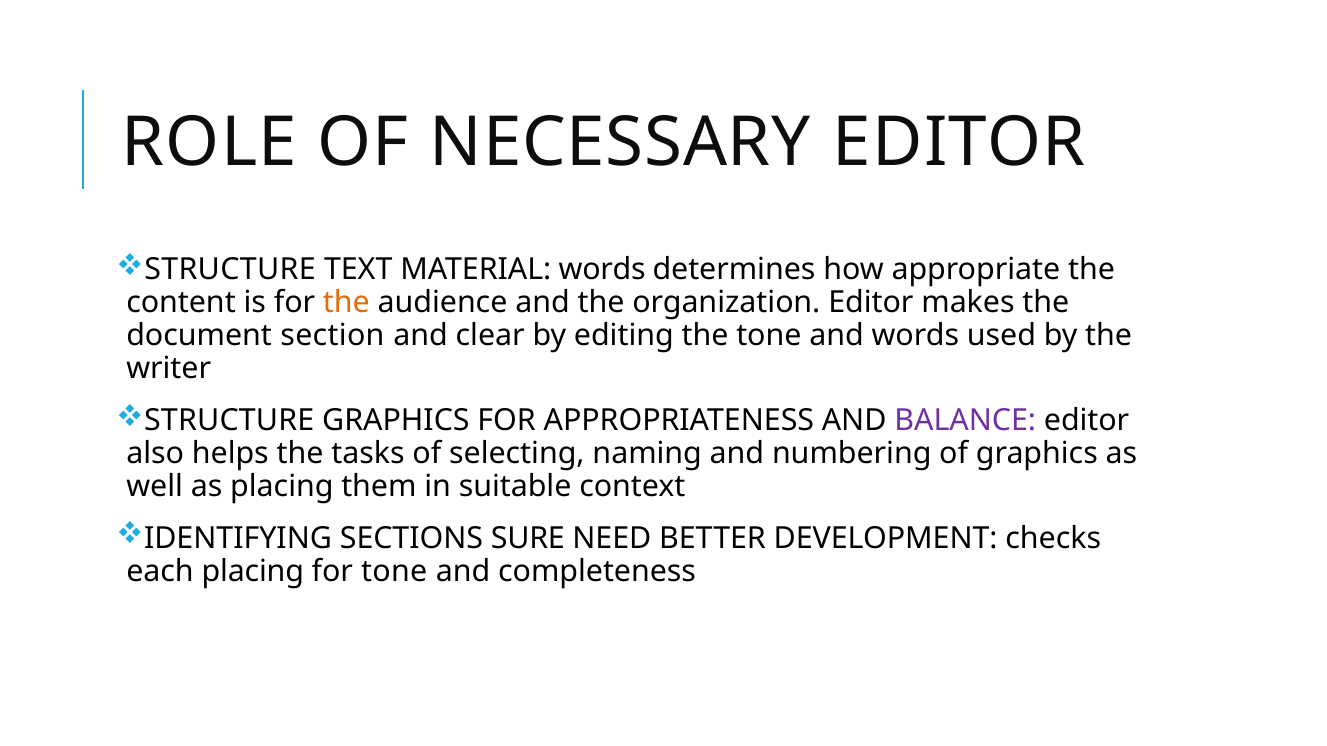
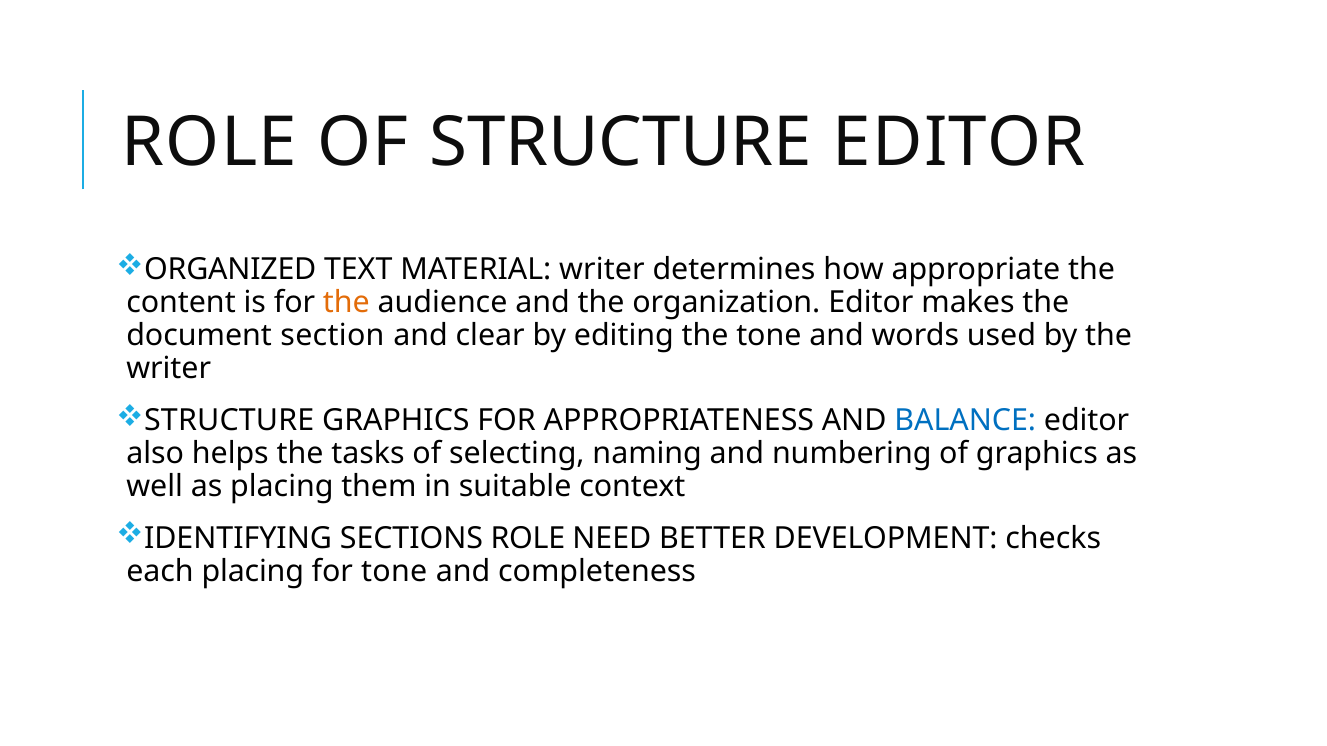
OF NECESSARY: NECESSARY -> STRUCTURE (621, 142)
STRUCTURE: STRUCTURE -> ORGANIZED (230, 270)
MATERIAL words: words -> writer (602, 270)
BALANCE colour: purple -> blue (965, 421)
SECTIONS SURE: SURE -> ROLE (528, 539)
